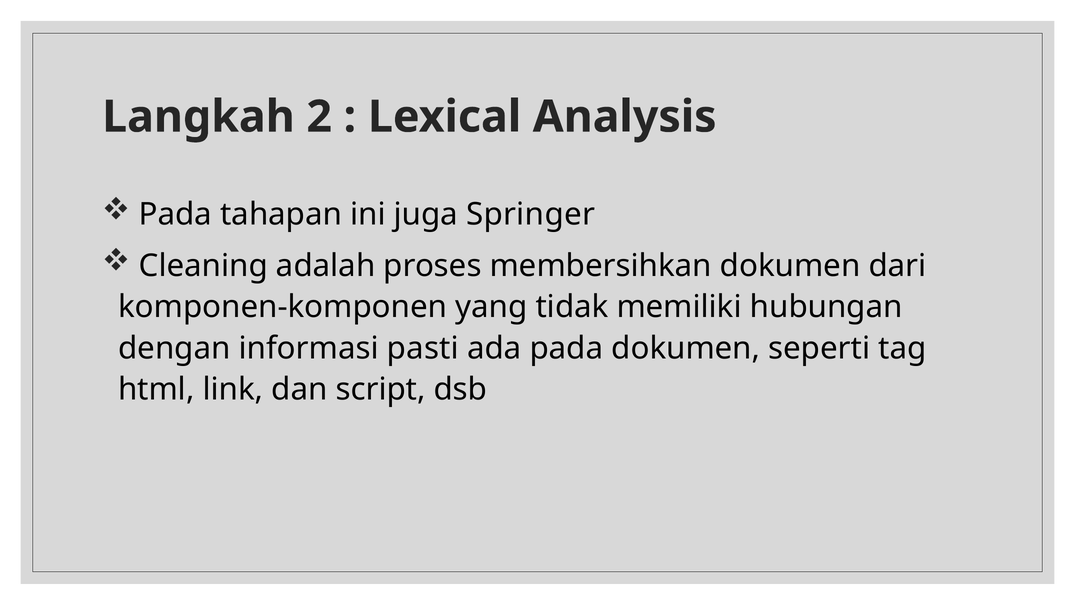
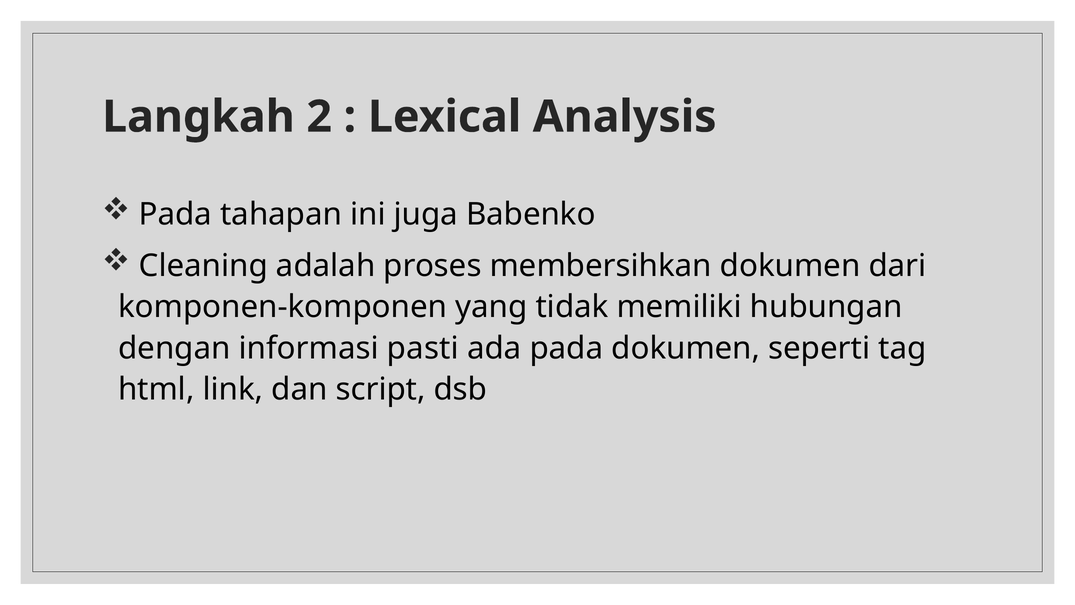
Springer: Springer -> Babenko (531, 214)
